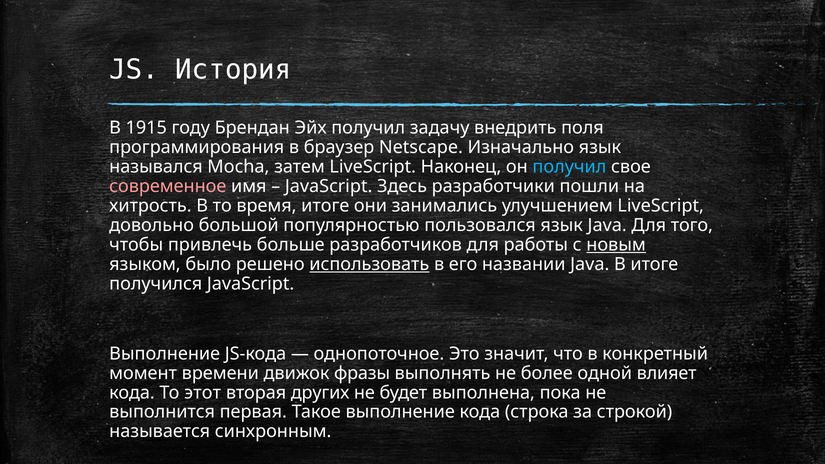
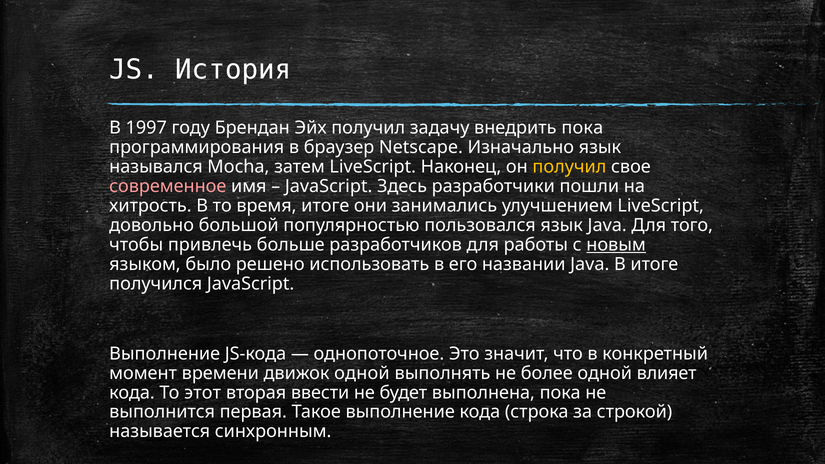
1915: 1915 -> 1997 (146, 128)
внедрить поля: поля -> пока (582, 128)
получил colour: light blue -> yellow (569, 167)
использовать underline: present -> none (369, 264)
движок фразы: фразы -> одной (362, 373)
других: других -> ввести (320, 393)
